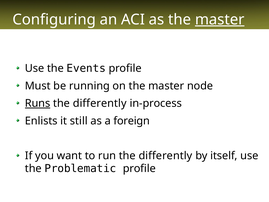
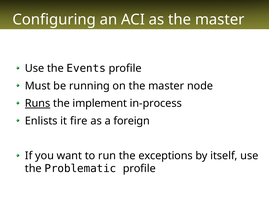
master underline: present -> none (220, 19)
differently: differently -> implement (100, 103)
still: still -> fire (79, 121)
run the differently: differently -> exceptions (166, 156)
